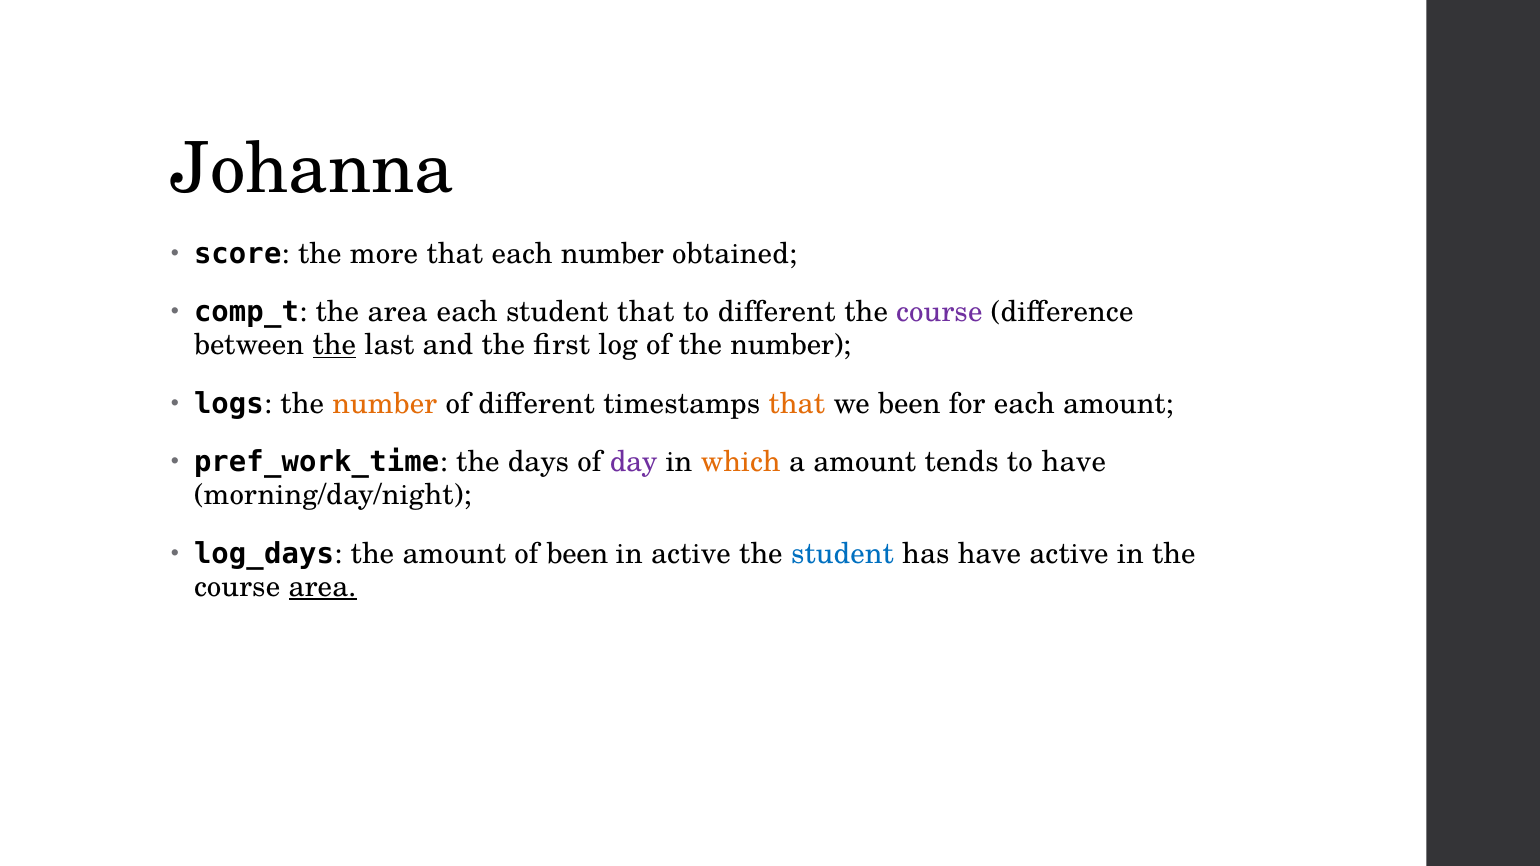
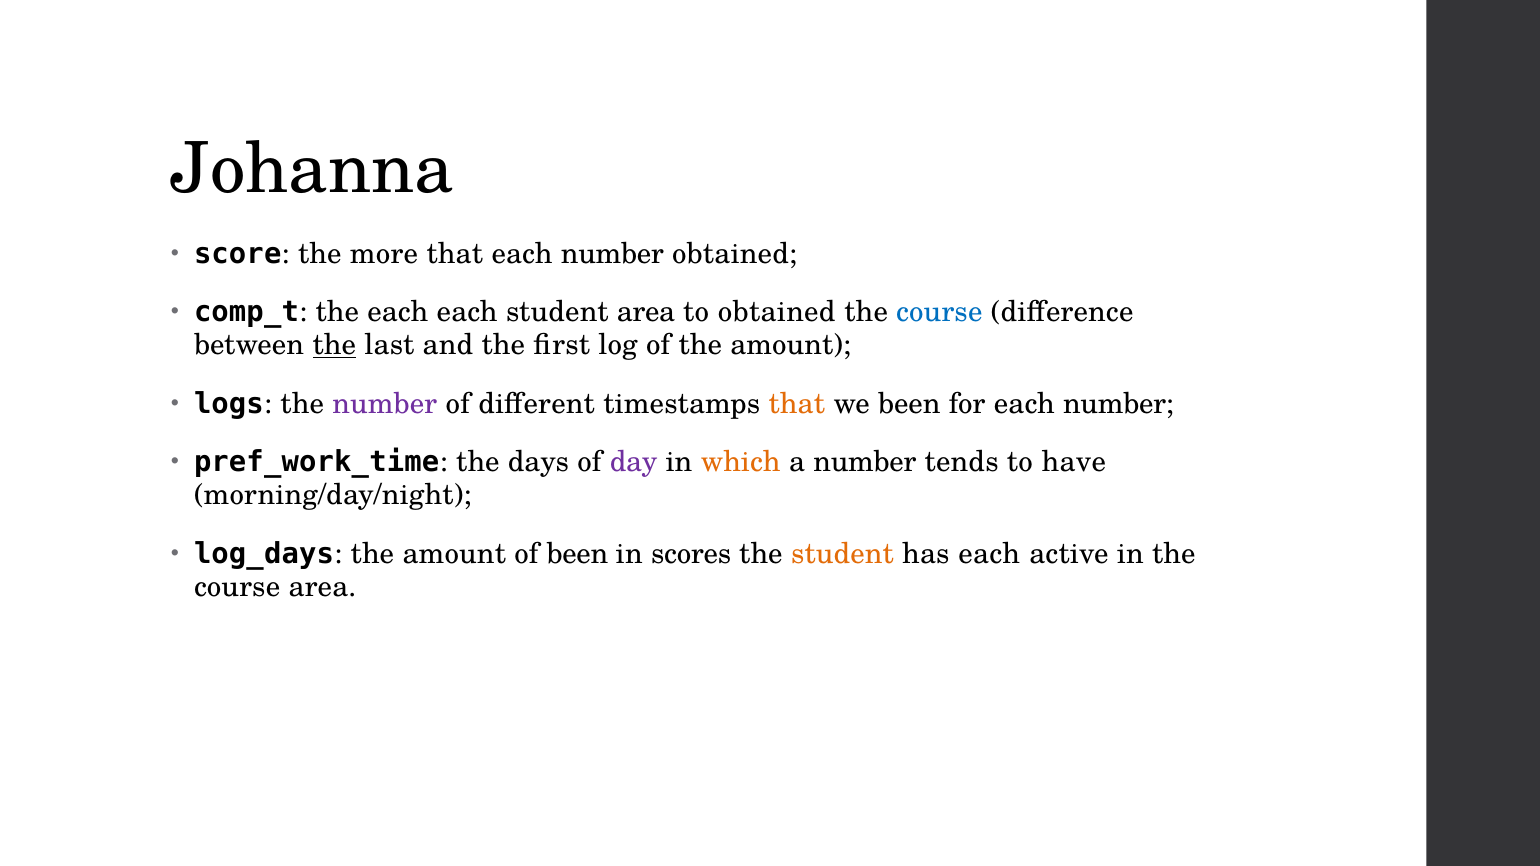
the area: area -> each (398, 312)
student that: that -> area (646, 312)
to different: different -> obtained (777, 312)
course colour: purple -> blue (939, 312)
of the number: number -> amount (791, 345)
number colour: orange -> purple (385, 404)
for each amount: amount -> number (1119, 404)
a amount: amount -> number (865, 462)
in active: active -> scores (691, 554)
student colour: blue -> orange (842, 554)
has have: have -> each (989, 554)
area underline: present -> none (323, 587)
